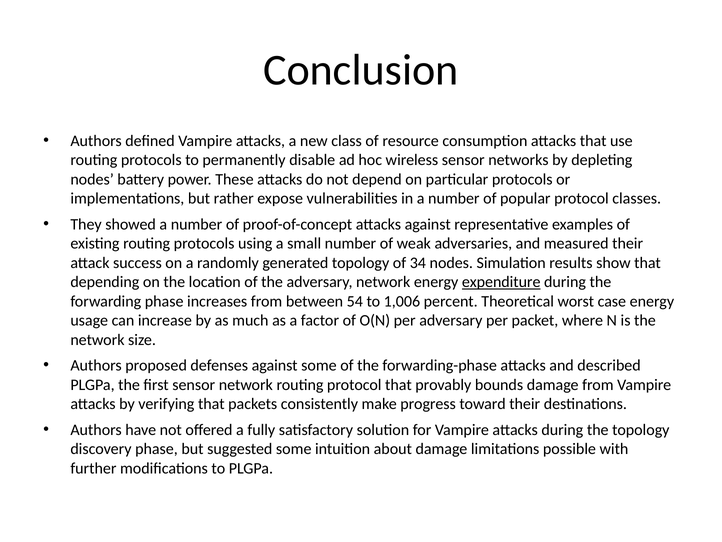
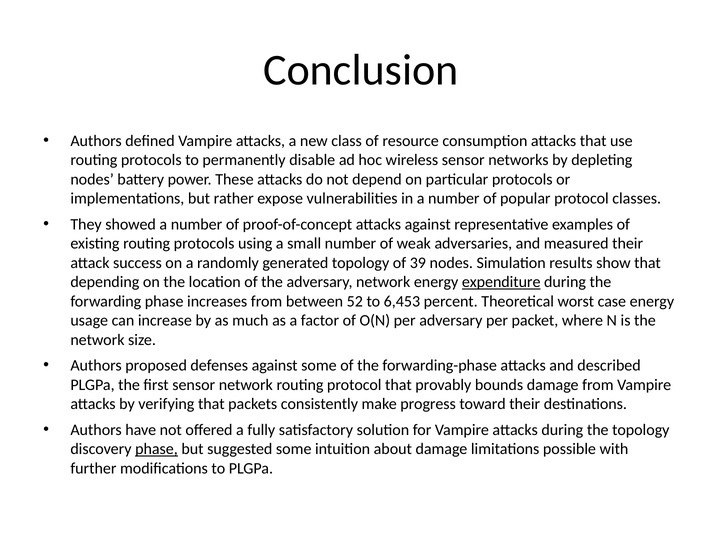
34: 34 -> 39 (418, 263)
54: 54 -> 52 (355, 301)
1,006: 1,006 -> 6,453 (402, 301)
phase underline: none -> present (156, 449)
